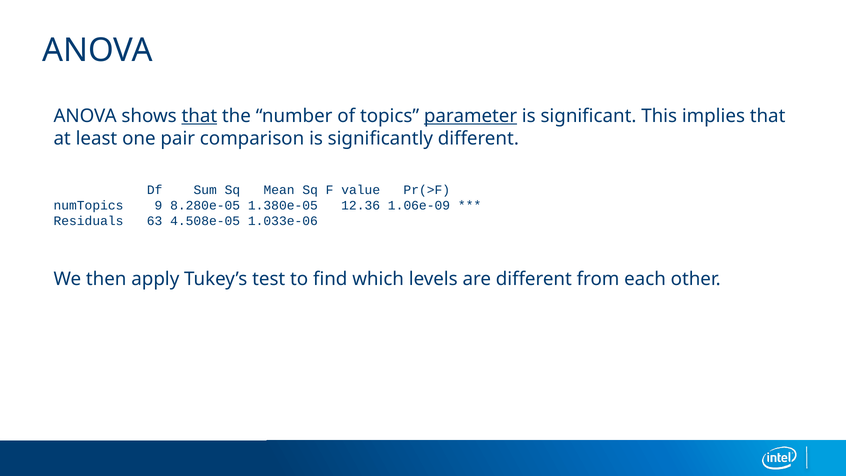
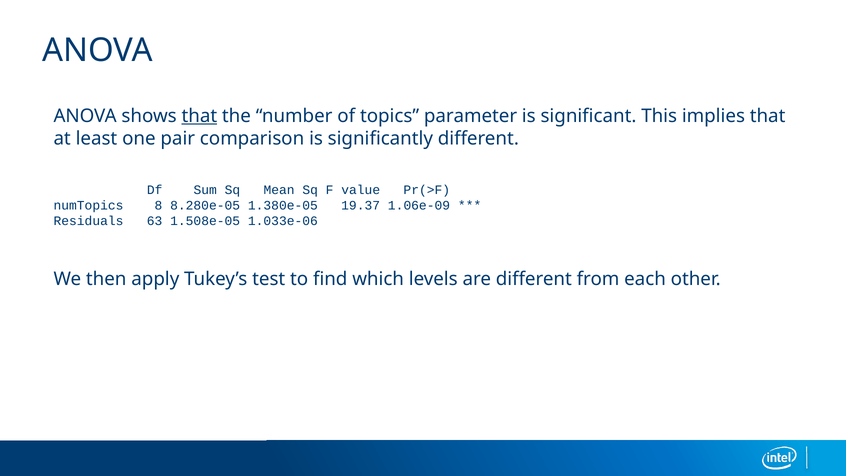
parameter underline: present -> none (471, 116)
9: 9 -> 8 (158, 206)
12.36: 12.36 -> 19.37 (361, 206)
4.508e-05: 4.508e-05 -> 1.508e-05 (205, 221)
